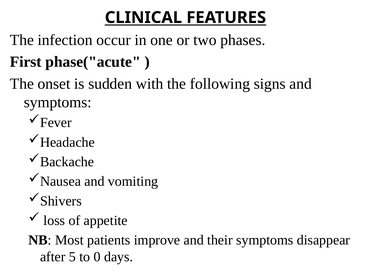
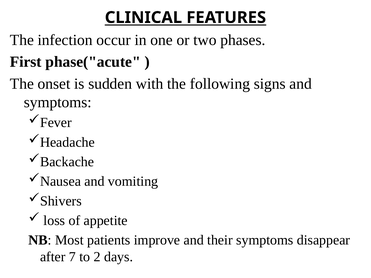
5: 5 -> 7 (72, 257)
0: 0 -> 2 (97, 257)
